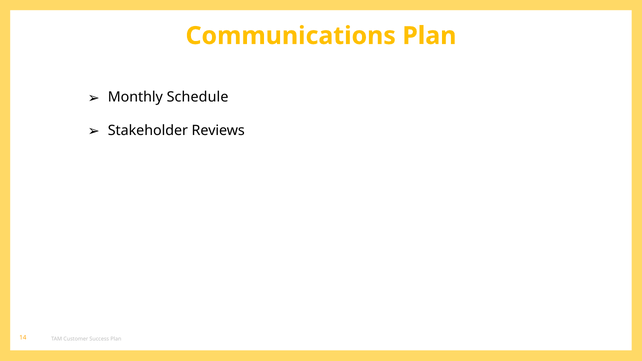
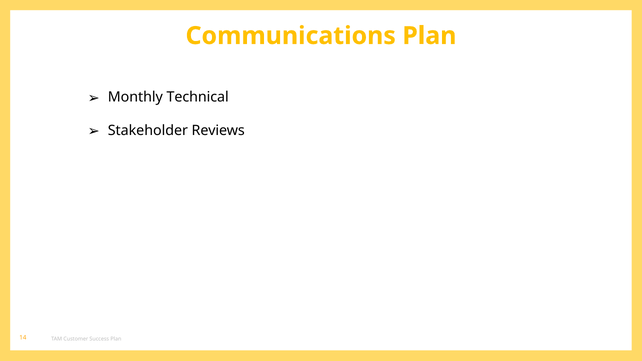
Schedule: Schedule -> Technical (198, 97)
